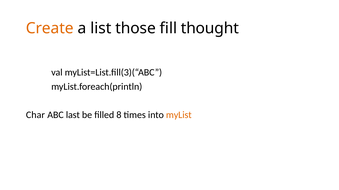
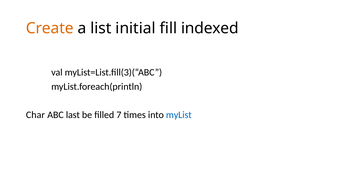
those: those -> initial (136, 28)
thought: thought -> indexed (210, 28)
8: 8 -> 7 (119, 115)
myList colour: orange -> blue (179, 115)
